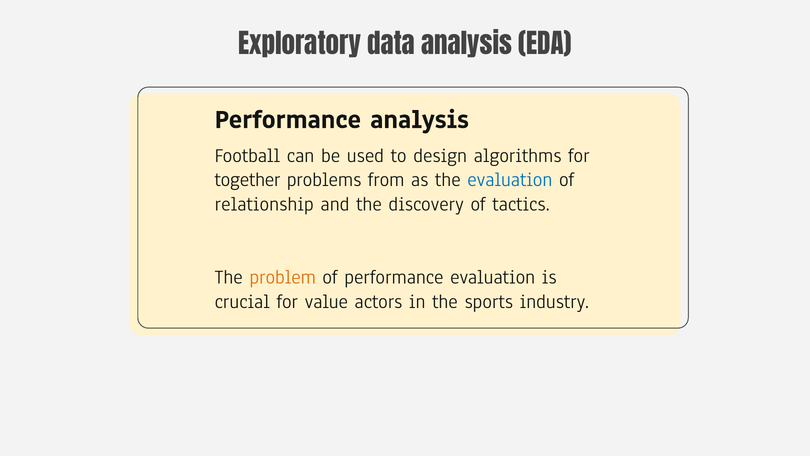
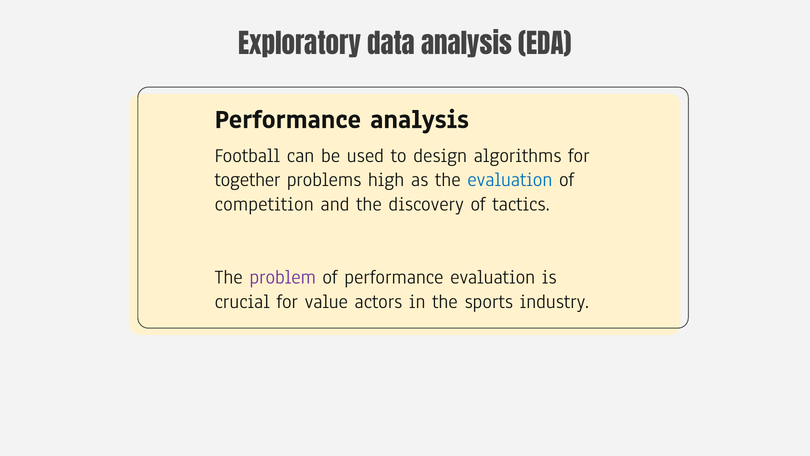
from: from -> high (386, 180)
relationship: relationship -> competition (264, 204)
problem colour: orange -> purple (283, 277)
